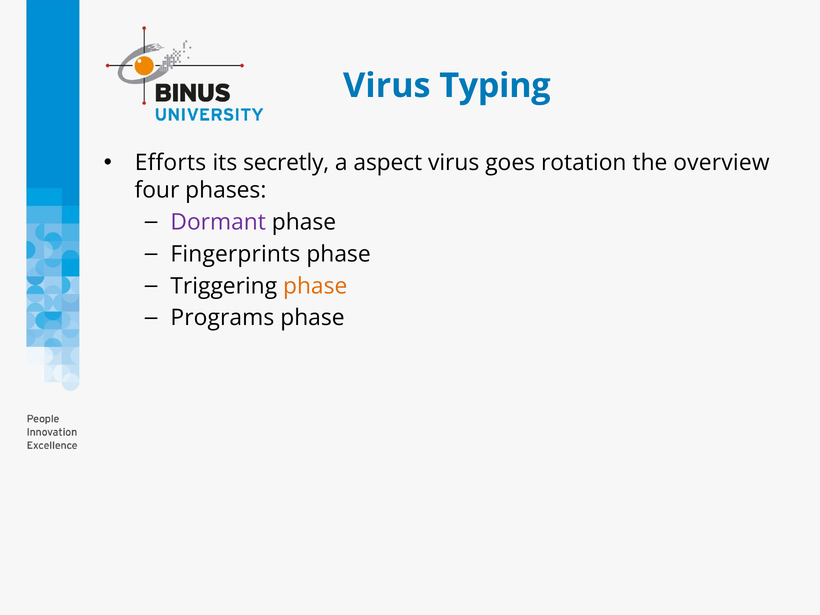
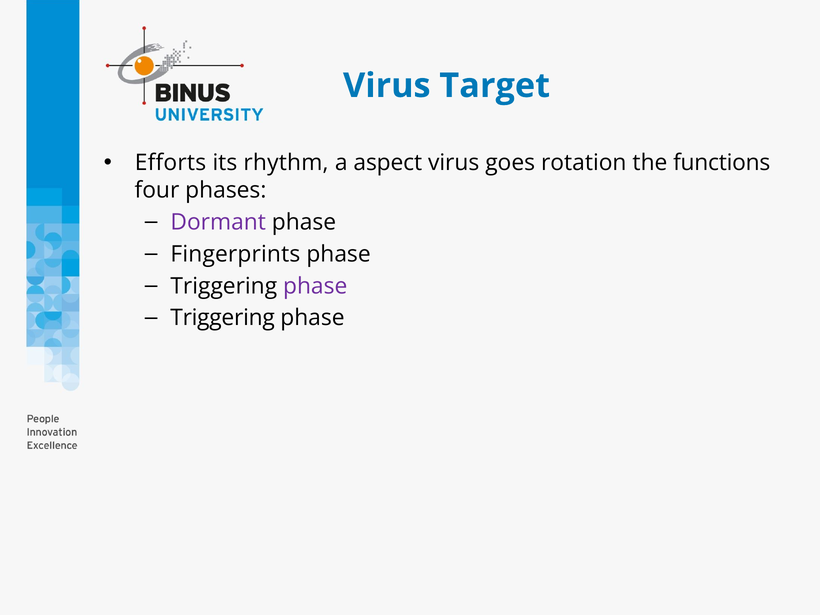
Typing: Typing -> Target (495, 86)
secretly: secretly -> rhythm (286, 163)
overview: overview -> functions (722, 163)
phase colour: orange -> purple (315, 286)
Programs: Programs -> Triggering (223, 318)
